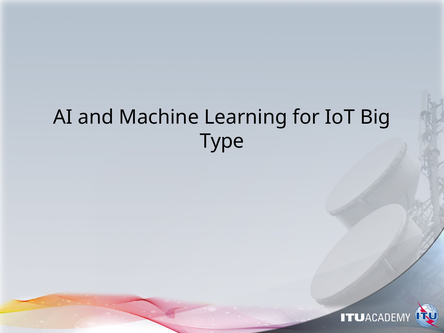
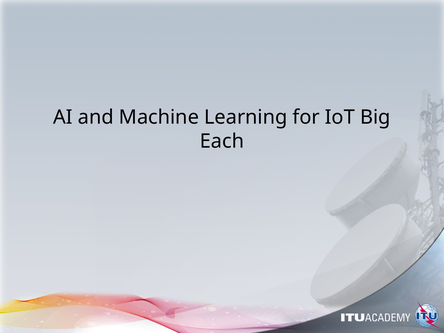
Type: Type -> Each (222, 141)
